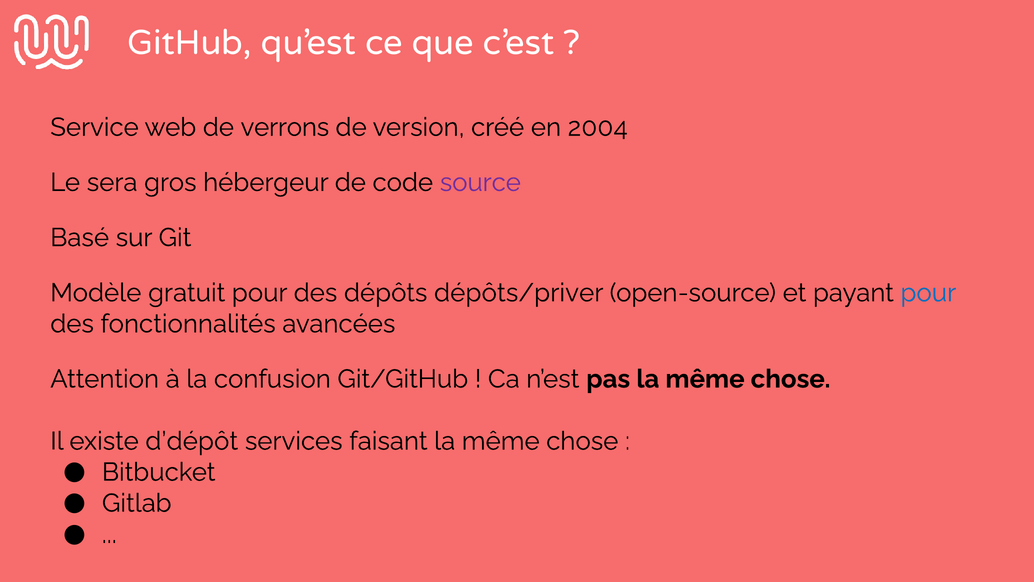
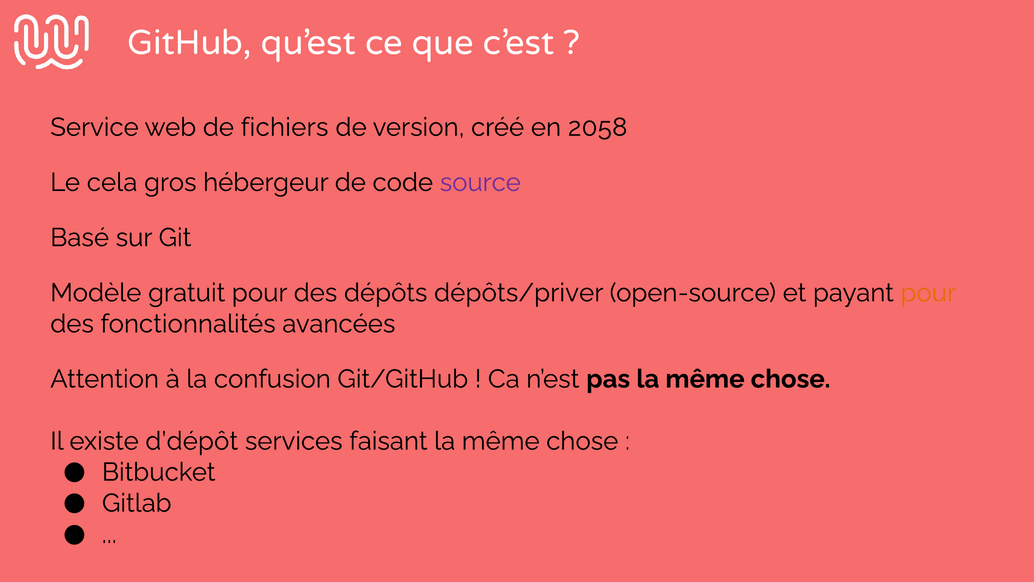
verrons: verrons -> fichiers (285, 127)
2004: 2004 -> 2058 (598, 127)
sera: sera -> cela (112, 182)
pour colour: blue -> orange (928, 293)
